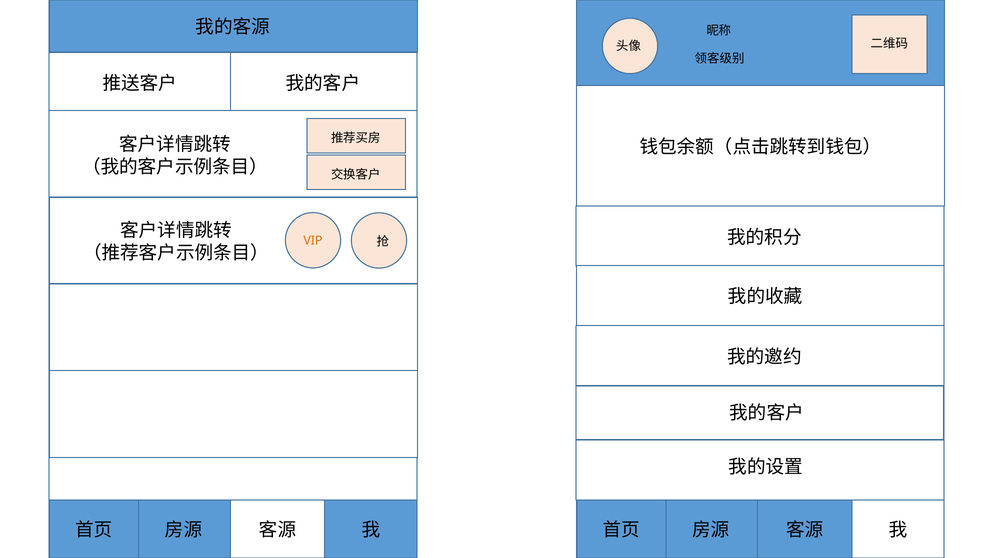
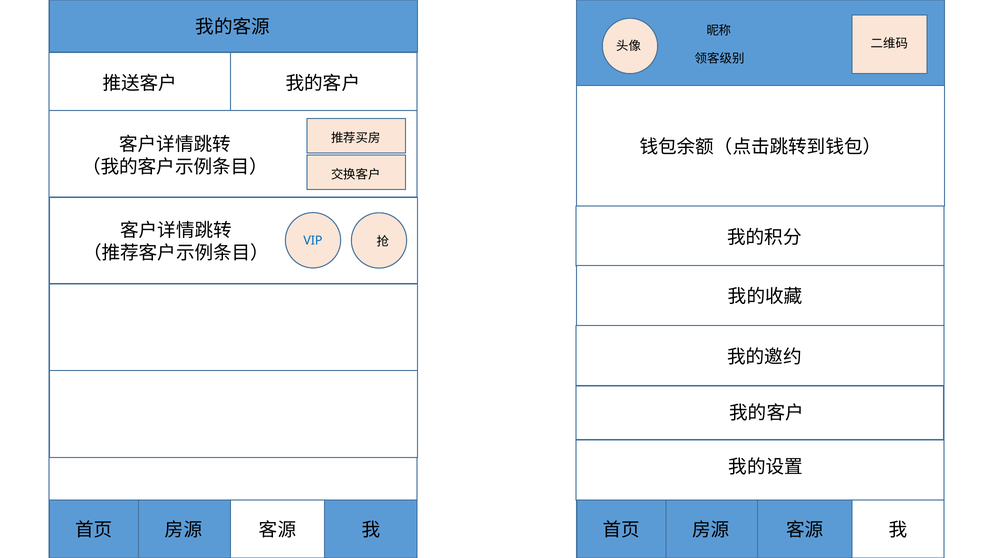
VIP colour: orange -> blue (313, 240)
